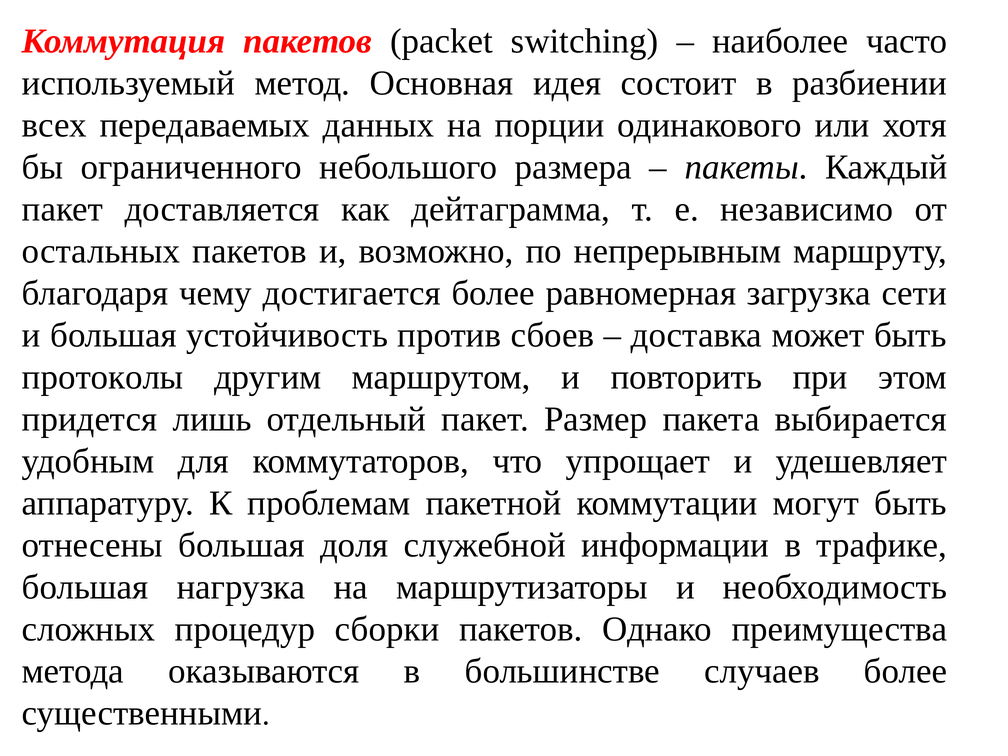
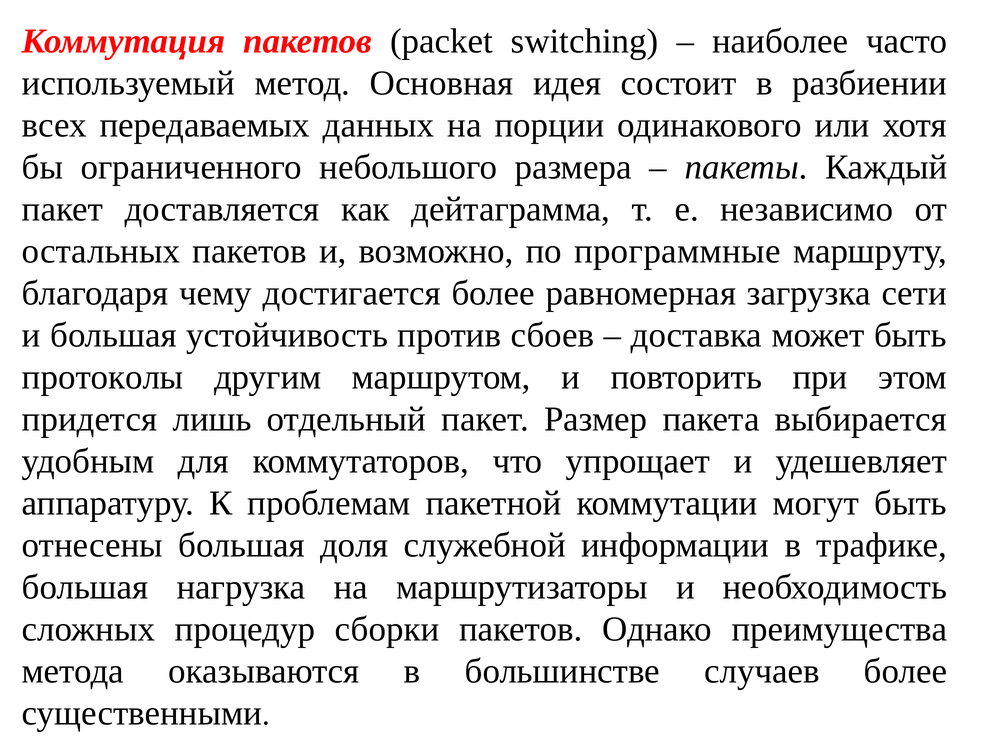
непрерывным: непрерывным -> программные (677, 251)
